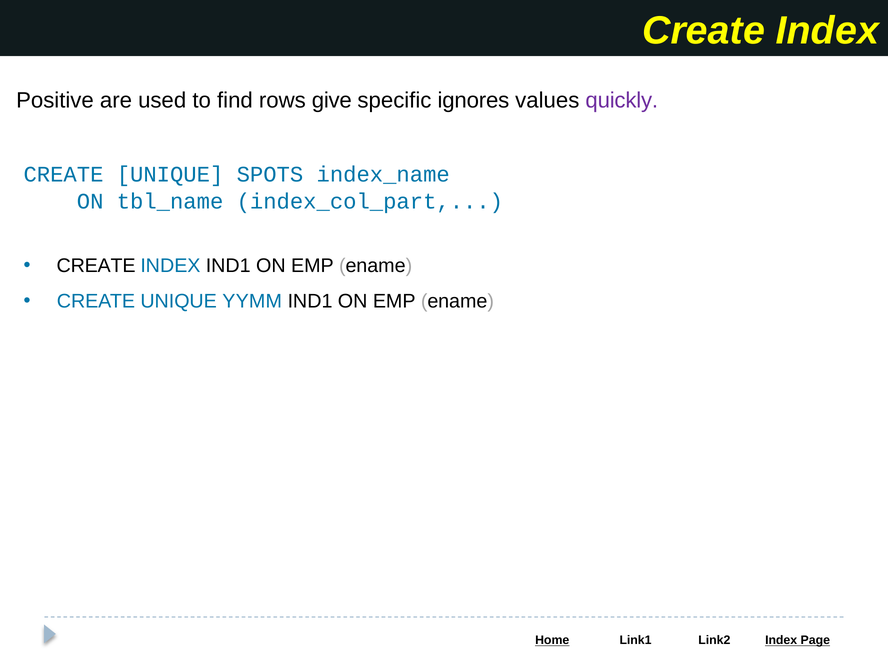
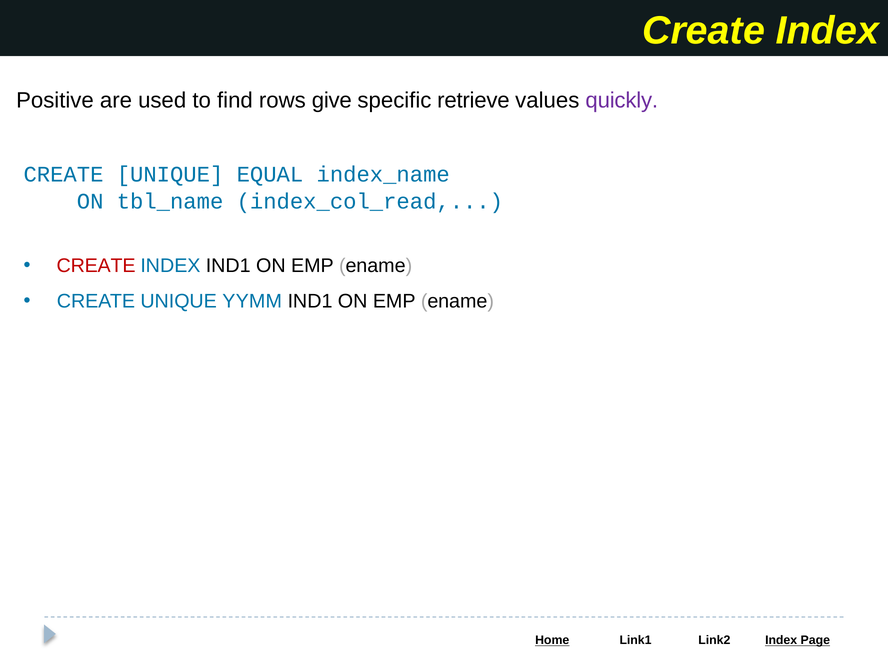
ignores: ignores -> retrieve (473, 101)
SPOTS: SPOTS -> EQUAL (270, 175)
index_col_part: index_col_part -> index_col_read (370, 201)
CREATE colour: black -> red (96, 266)
